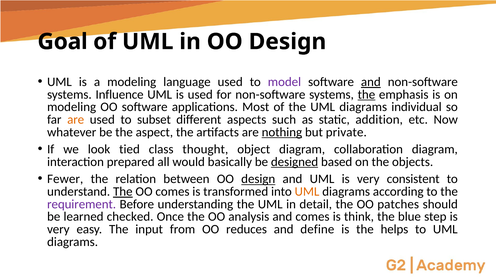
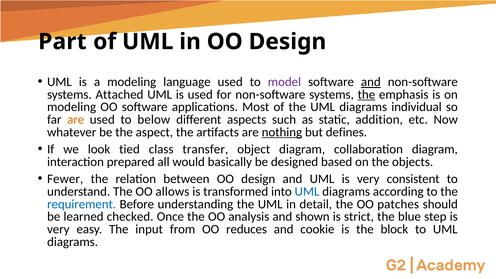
Goal: Goal -> Part (62, 42)
Influence: Influence -> Attached (119, 94)
subset: subset -> below (154, 120)
private: private -> defines (346, 132)
thought: thought -> transfer (205, 149)
designed underline: present -> none (295, 162)
design underline: present -> none (258, 179)
The underline: present -> none (123, 192)
OO comes: comes -> allows (172, 192)
UML colour: orange -> blue (307, 192)
requirement colour: purple -> blue (82, 204)
and comes: comes -> shown (313, 217)
think: think -> strict (359, 217)
define: define -> cookie (317, 229)
helps: helps -> block (394, 229)
